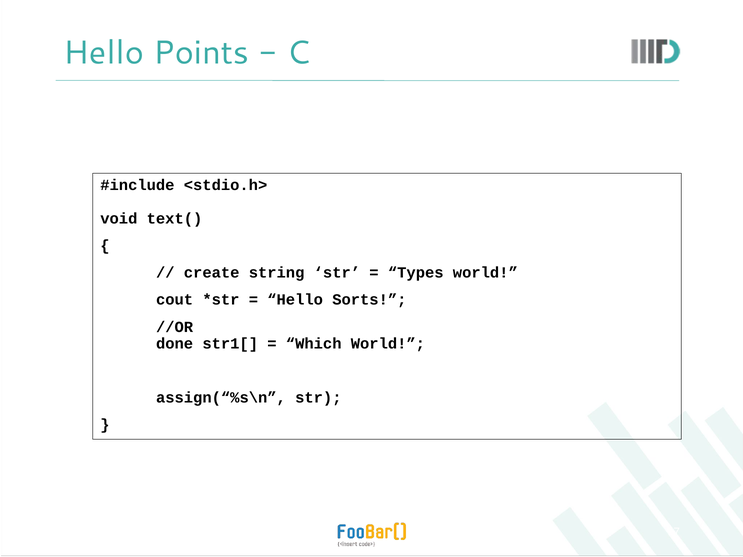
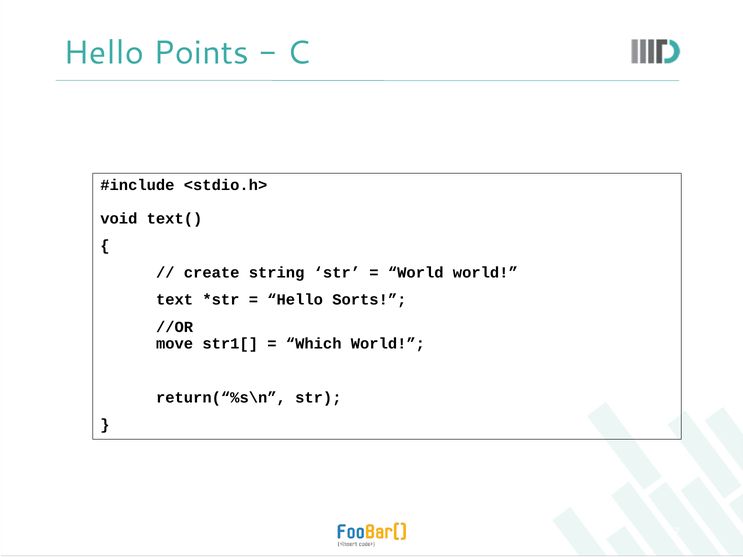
Types: Types -> World (416, 273)
cout: cout -> text (175, 300)
done: done -> move (175, 344)
assign(“%s\n: assign(“%s\n -> return(“%s\n (221, 398)
